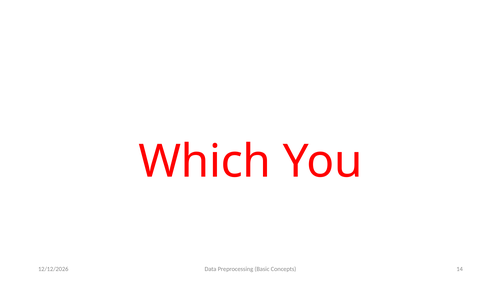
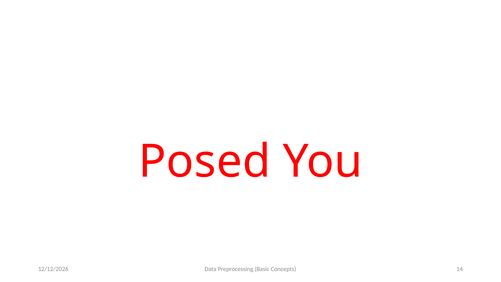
Which: Which -> Posed (205, 162)
